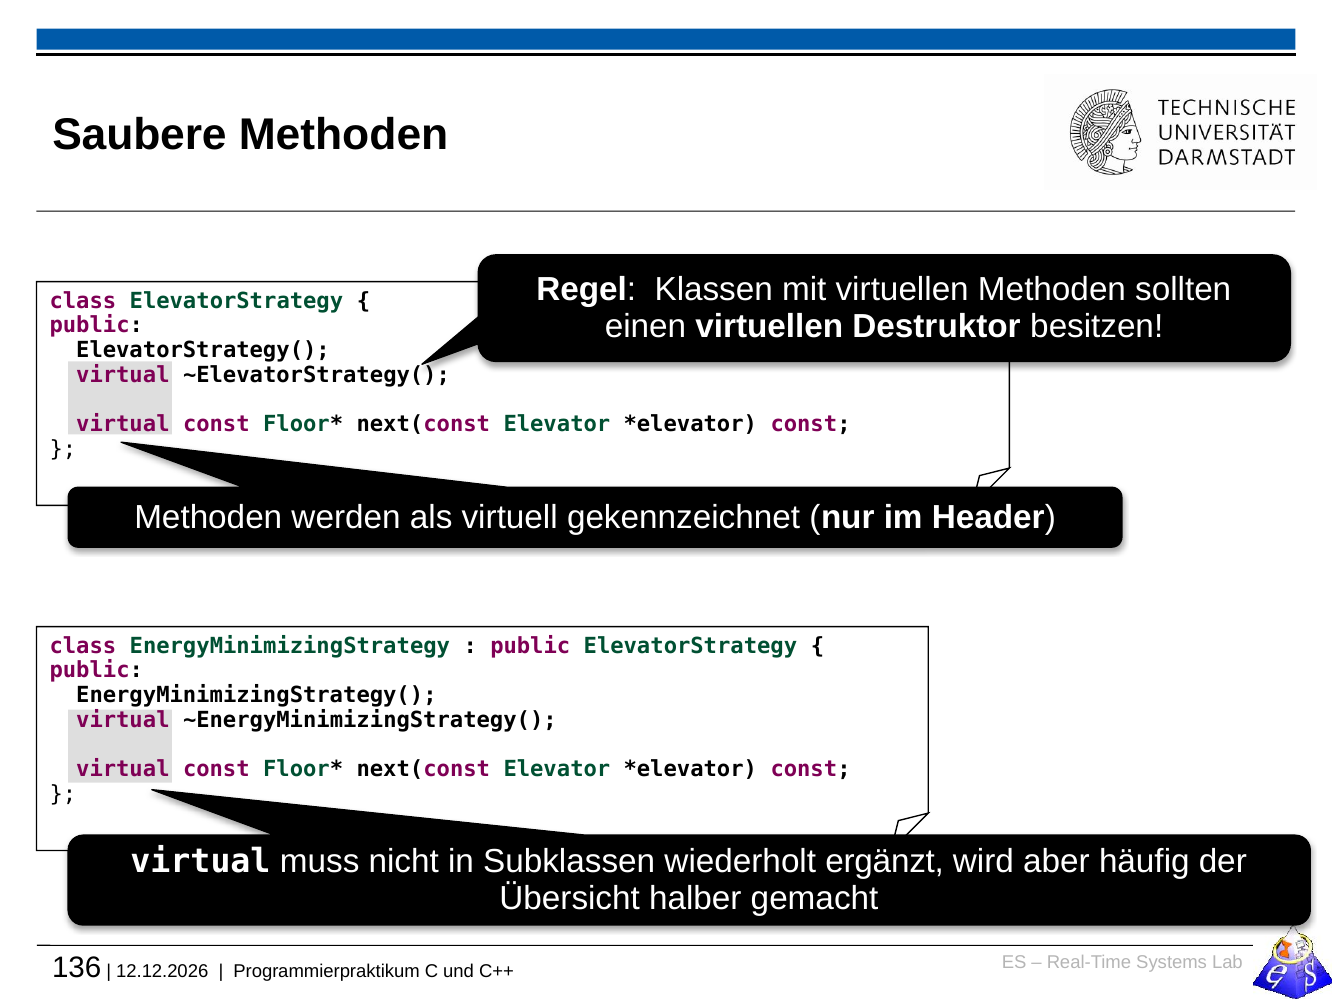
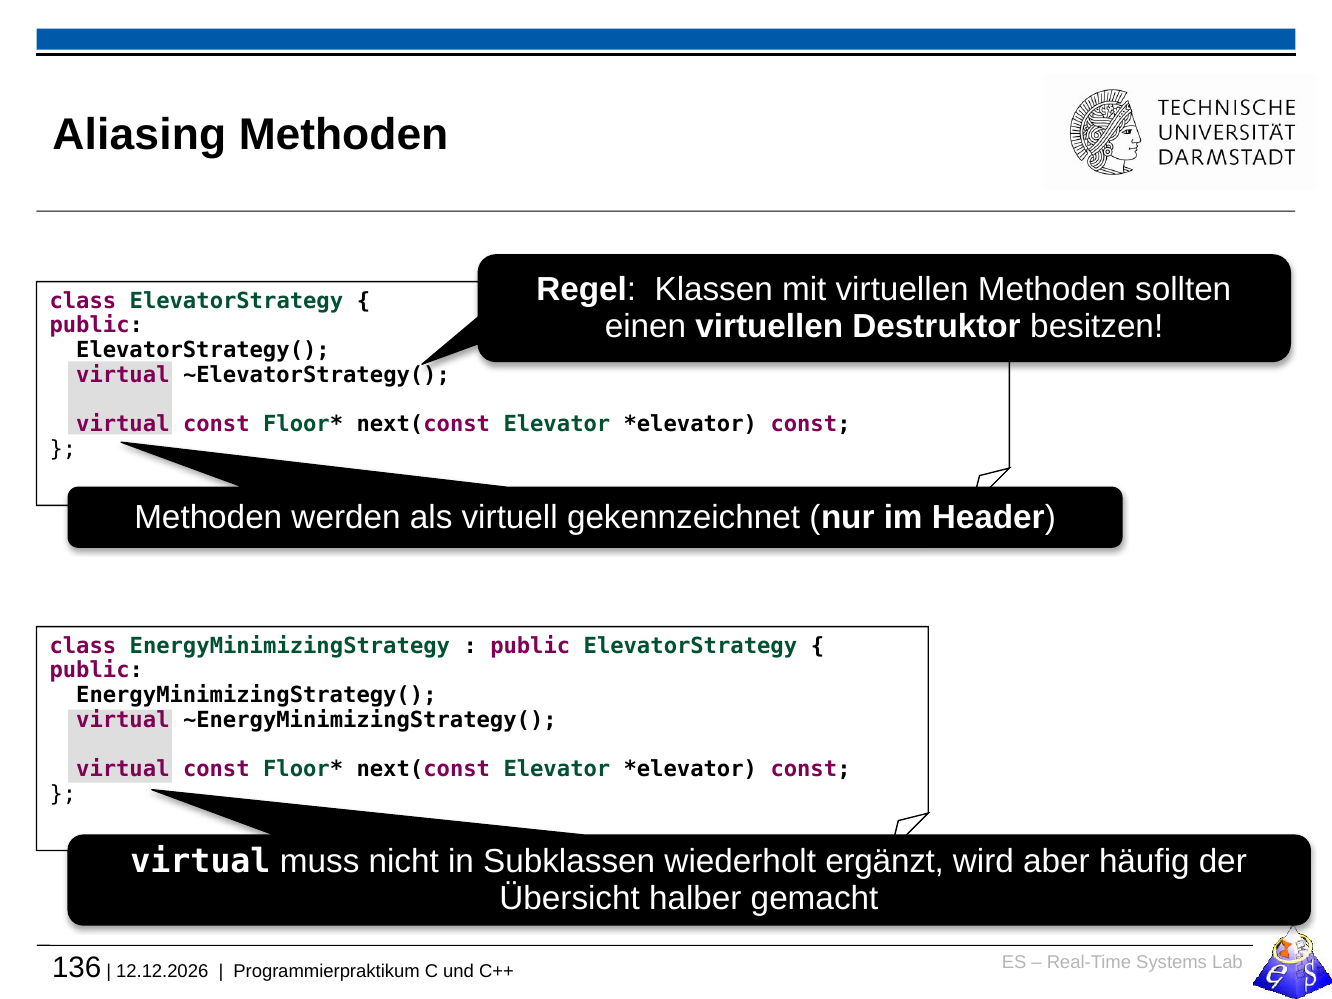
Saubere: Saubere -> Aliasing (139, 135)
